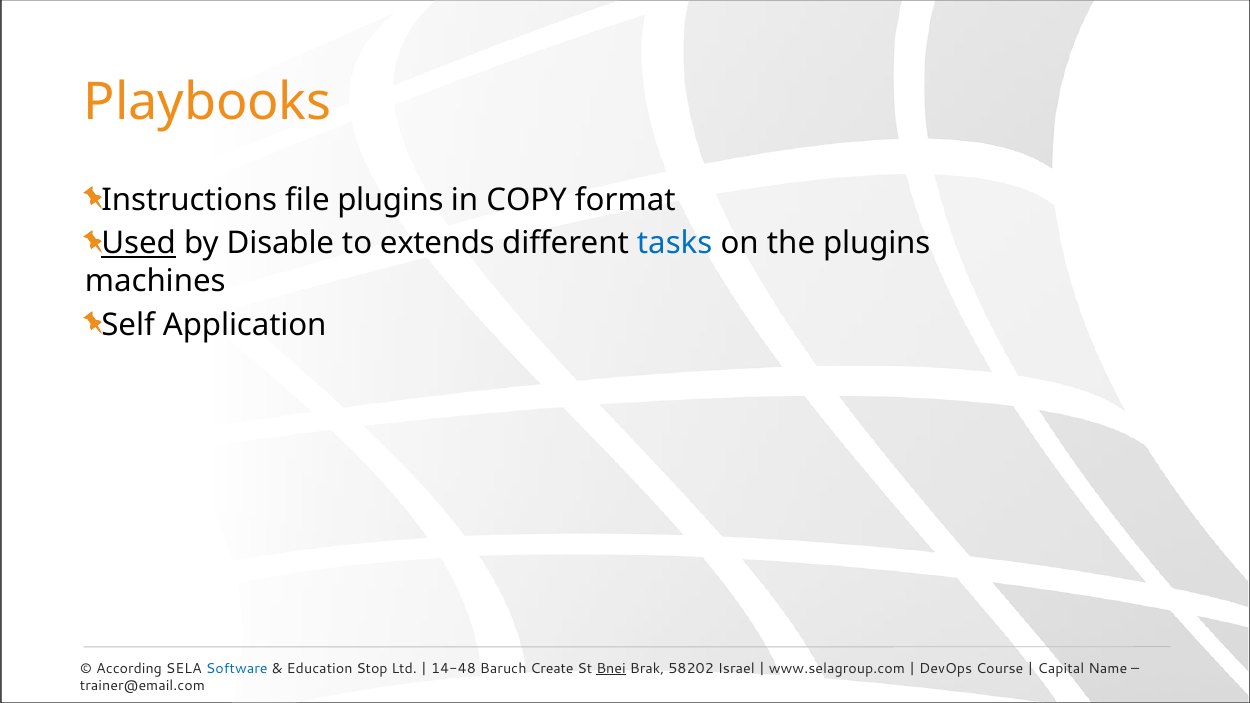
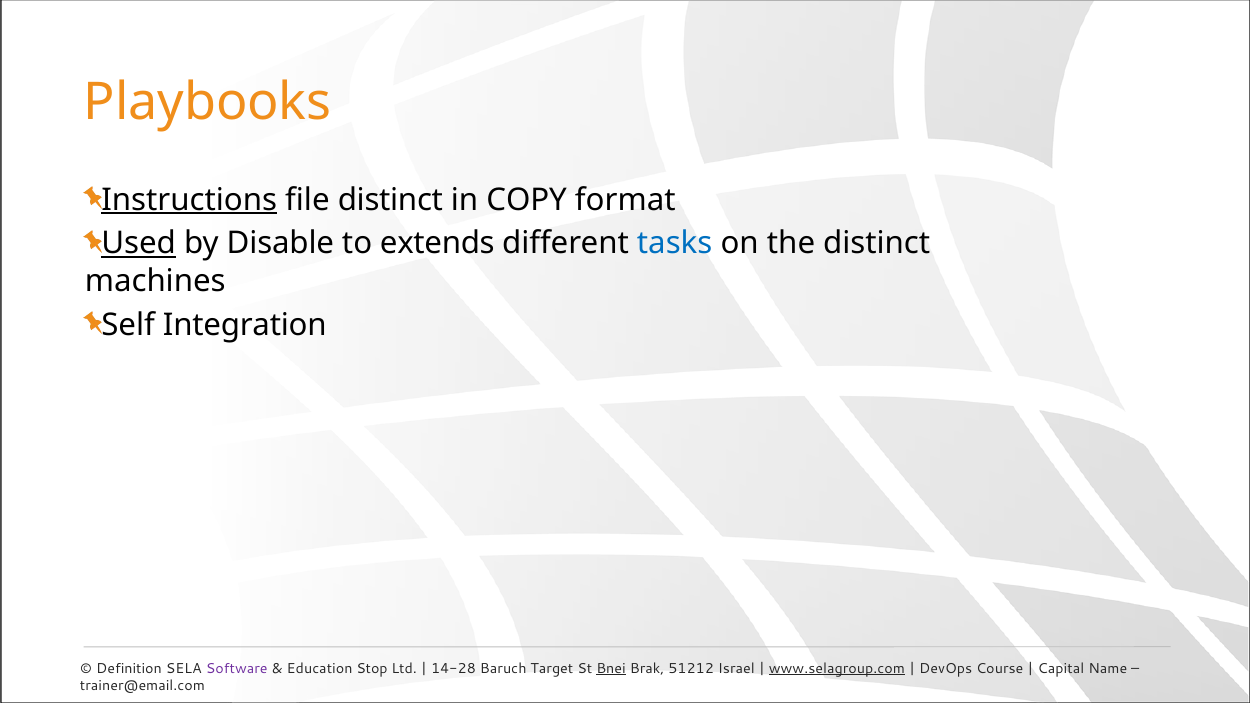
Instructions underline: none -> present (189, 200)
file plugins: plugins -> distinct (390, 200)
the plugins: plugins -> distinct (877, 244)
Application: Application -> Integration (245, 325)
According: According -> Definition (129, 669)
Software colour: blue -> purple (237, 669)
14-48: 14-48 -> 14-28 (453, 669)
Create: Create -> Target (552, 669)
58202: 58202 -> 51212 (691, 669)
www.selagroup.com underline: none -> present (837, 669)
